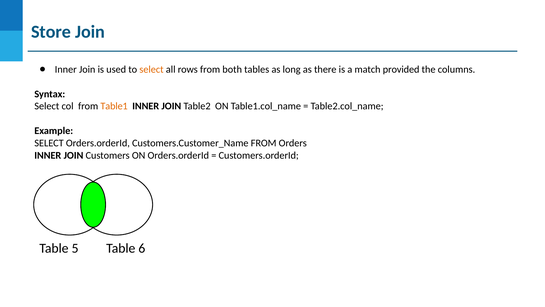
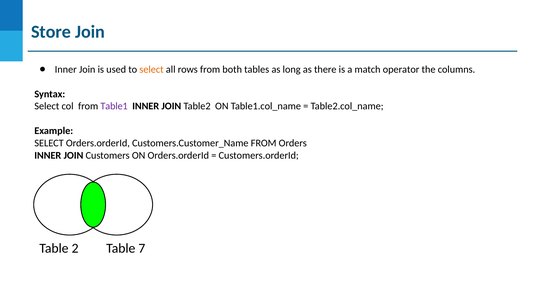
provided: provided -> operator (401, 69)
Table1 colour: orange -> purple (114, 106)
5: 5 -> 2 (75, 248)
6: 6 -> 7 (142, 248)
